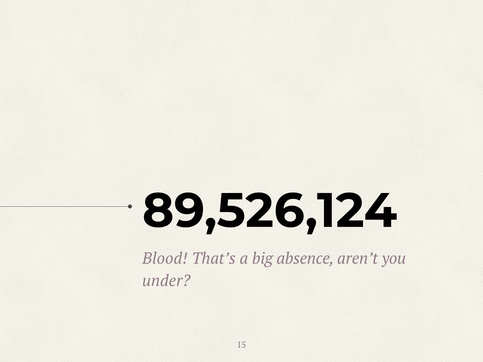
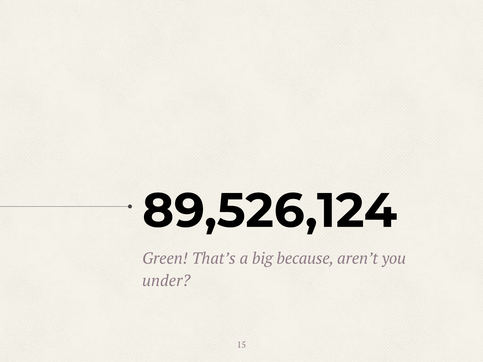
Blood: Blood -> Green (165, 259)
absence: absence -> because (305, 259)
